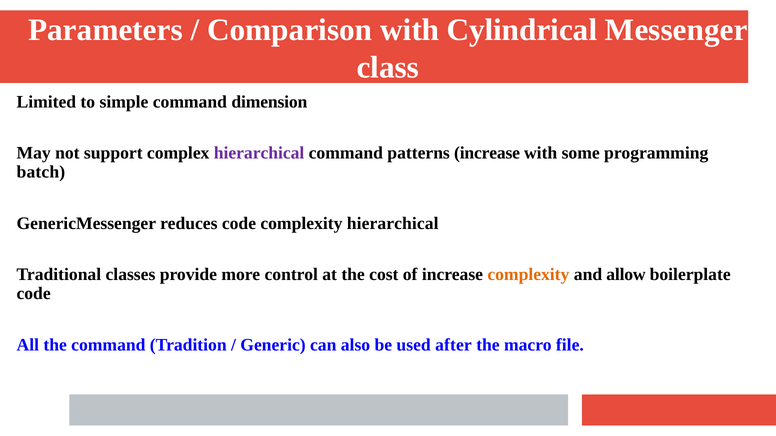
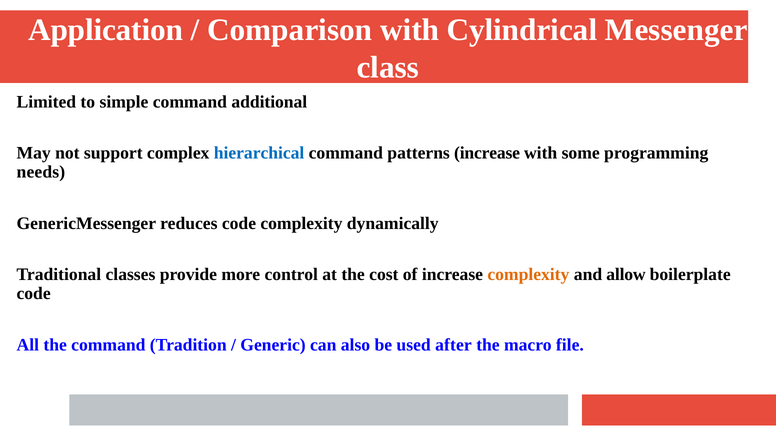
Parameters: Parameters -> Application (106, 30)
dimension: dimension -> additional (269, 102)
hierarchical colour: purple -> blue (259, 153)
batch: batch -> needs (41, 172)
complexity hierarchical: hierarchical -> dynamically (393, 224)
